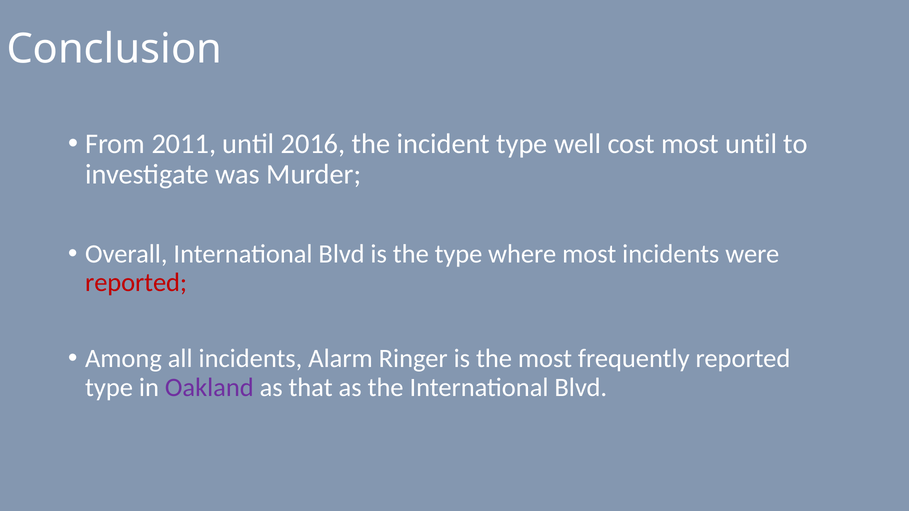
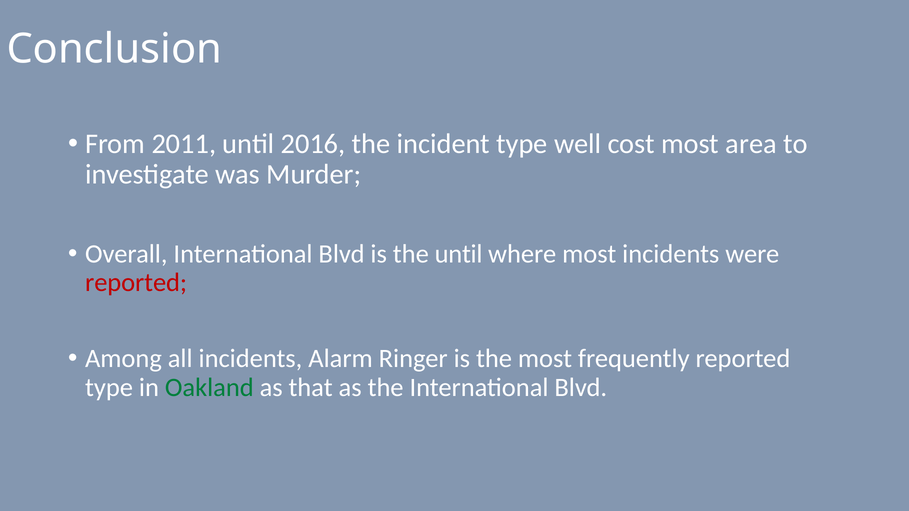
most until: until -> area (751, 144)
the type: type -> until (459, 254)
Oakland colour: purple -> green (209, 388)
